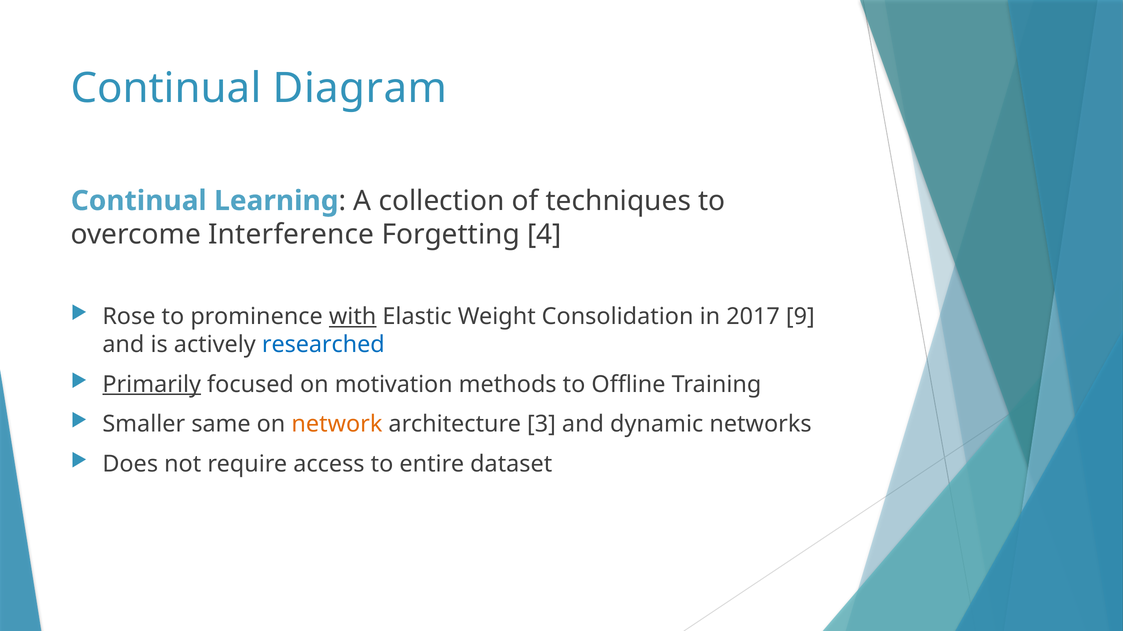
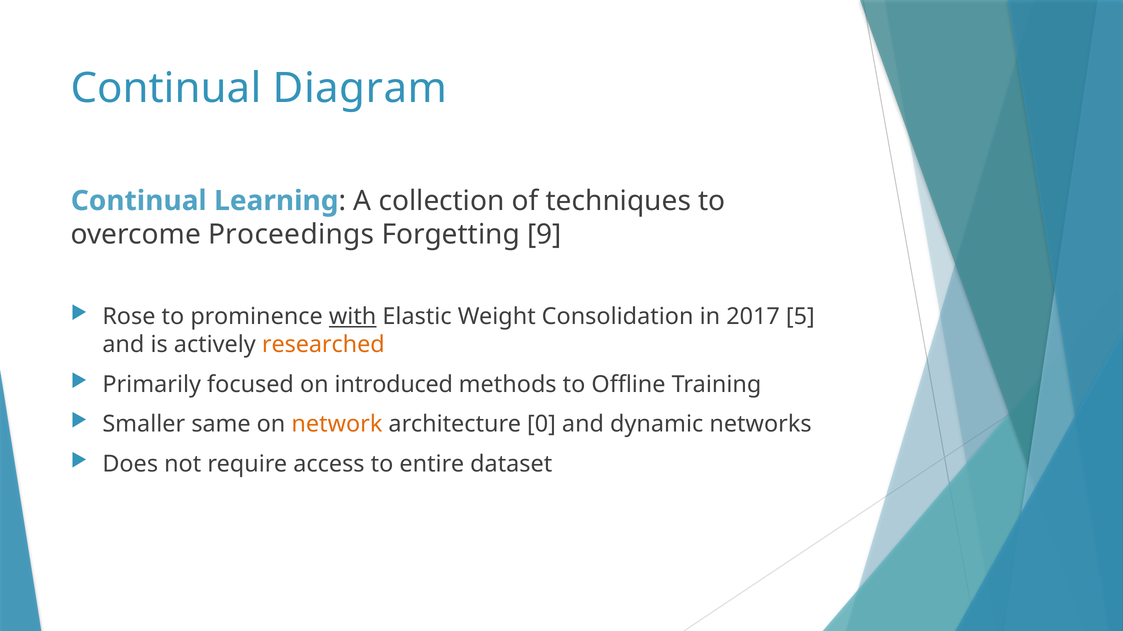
Interference: Interference -> Proceedings (291, 235)
4: 4 -> 9 (544, 235)
9: 9 -> 5 (800, 317)
researched colour: blue -> orange (323, 345)
Primarily underline: present -> none (152, 385)
motivation: motivation -> introduced (394, 385)
3: 3 -> 0 (541, 425)
